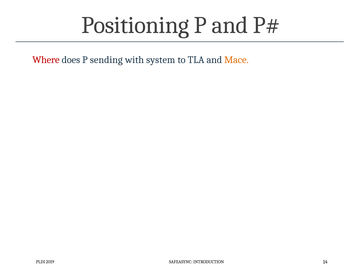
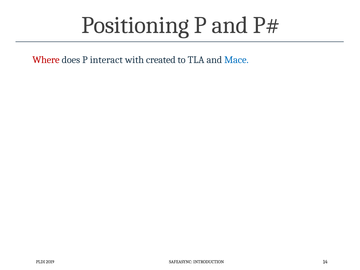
sending: sending -> interact (106, 60)
system: system -> created (161, 60)
Mace colour: orange -> blue (236, 60)
